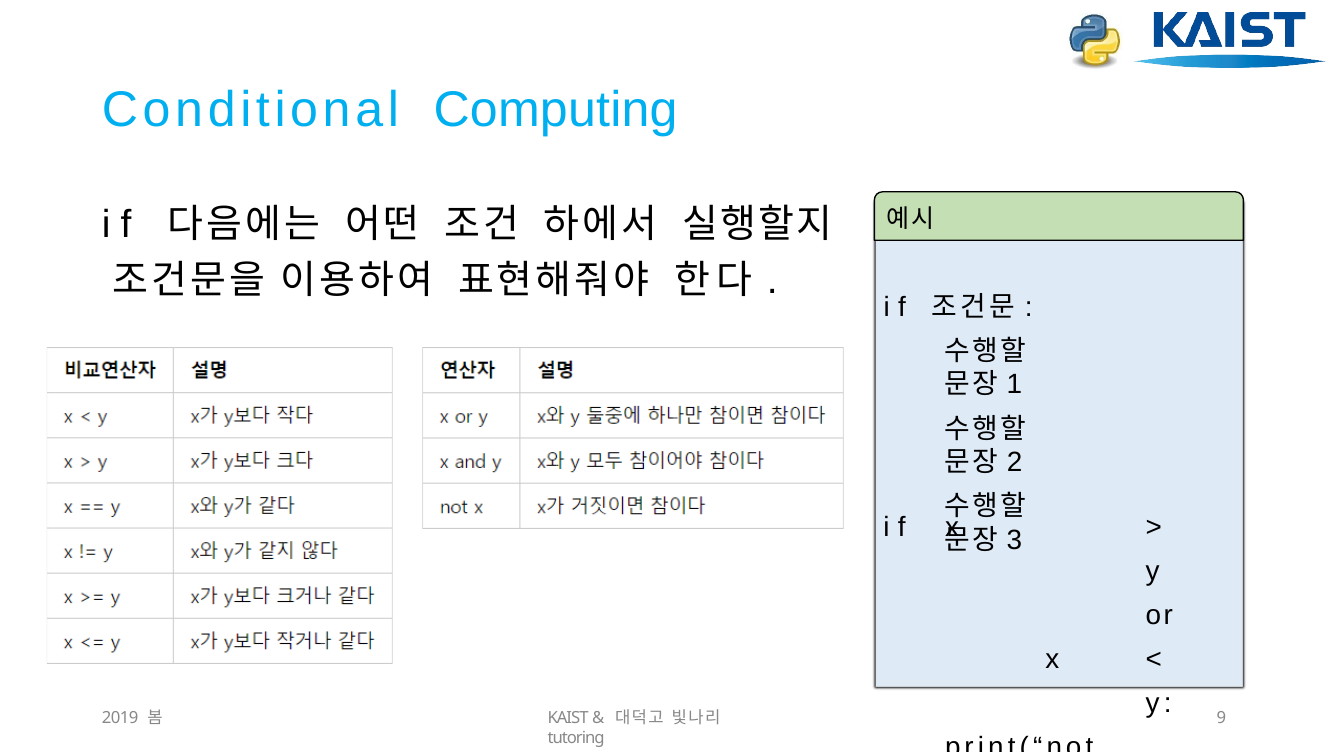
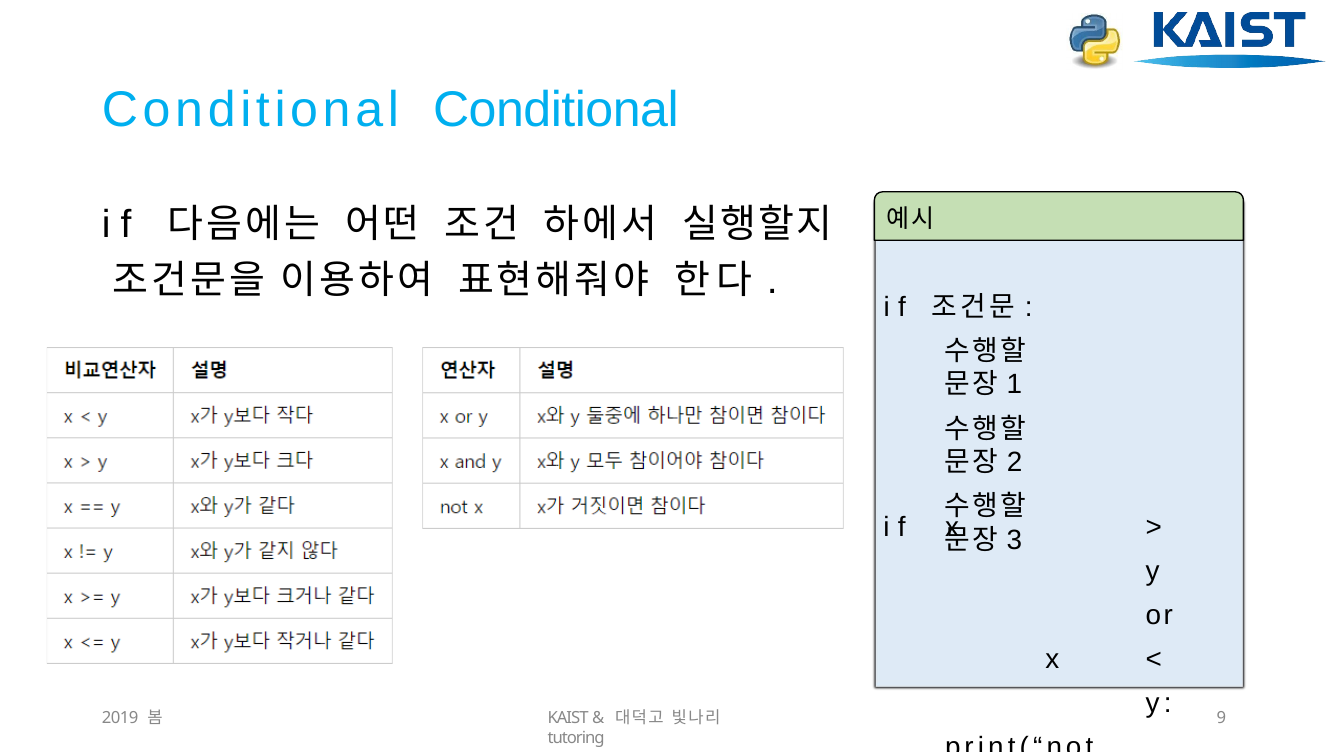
Conditional Computing: Computing -> Conditional (556, 110)
